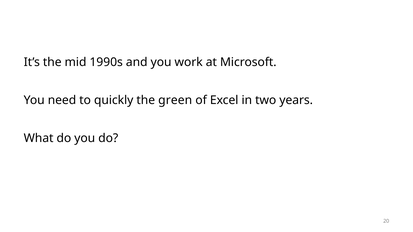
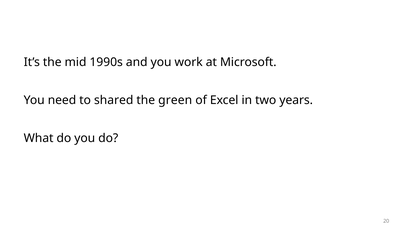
quickly: quickly -> shared (114, 100)
